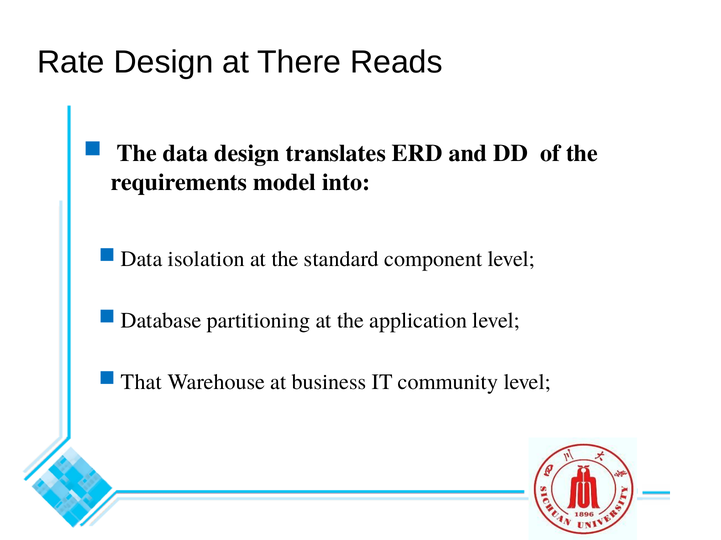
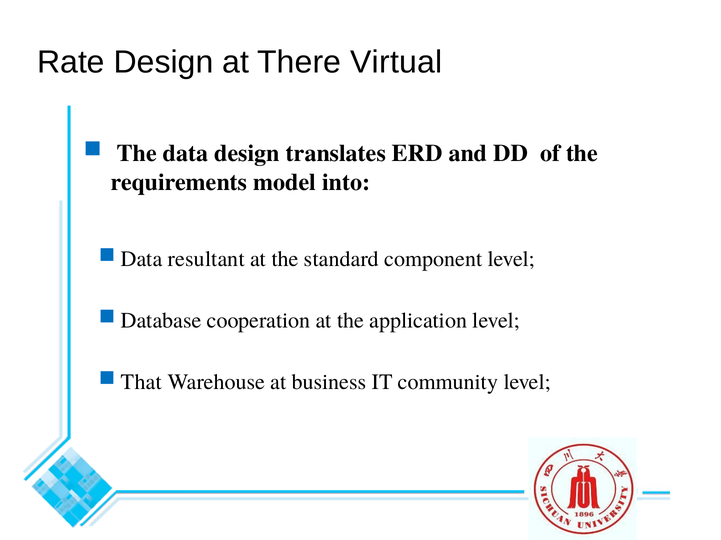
Reads: Reads -> Virtual (396, 62)
isolation: isolation -> resultant (206, 259)
partitioning: partitioning -> cooperation (259, 321)
